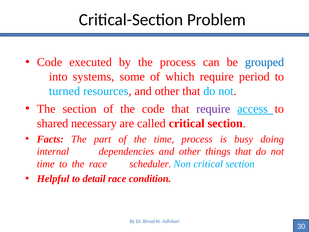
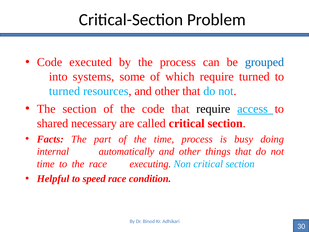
require period: period -> turned (254, 77)
require colour: purple -> black (213, 109)
dependencies: dependencies -> automatically (126, 151)
scheduler: scheduler -> executing (150, 164)
detail: detail -> speed (94, 179)
